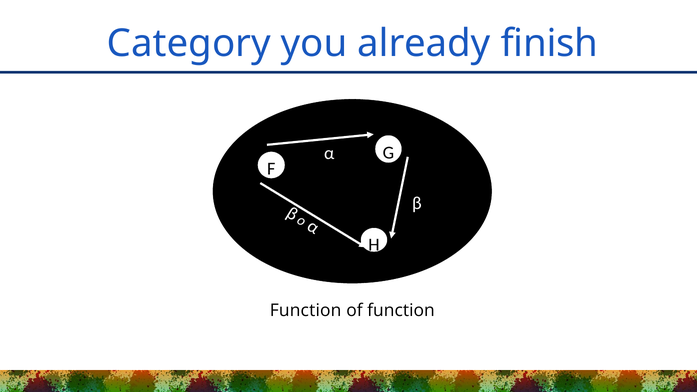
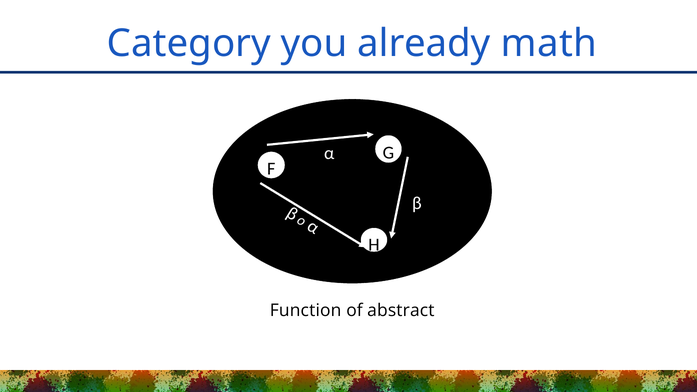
finish: finish -> math (549, 43)
of function: function -> abstract (401, 310)
